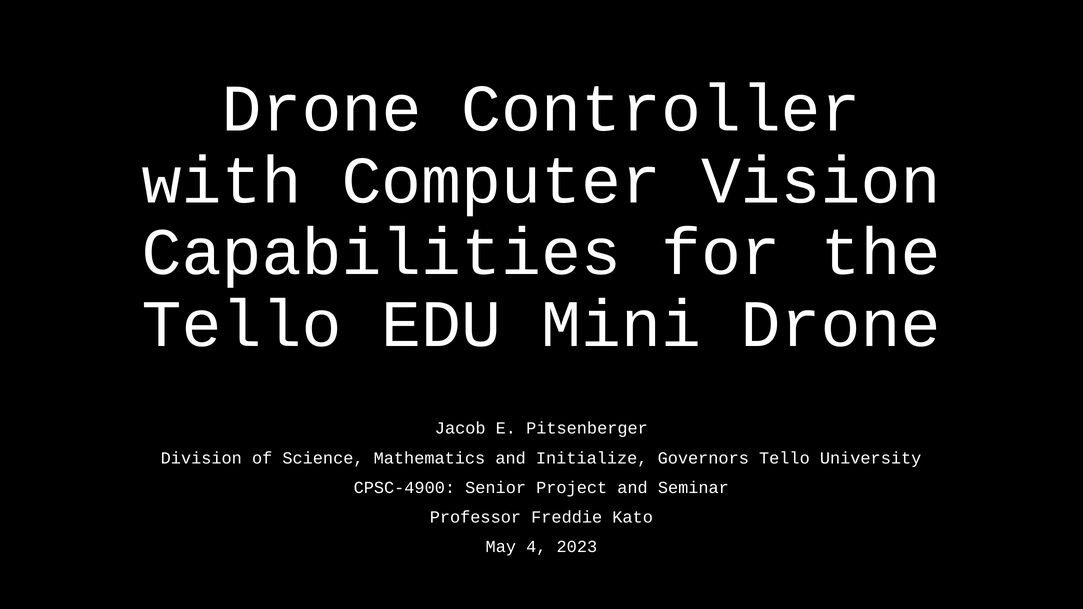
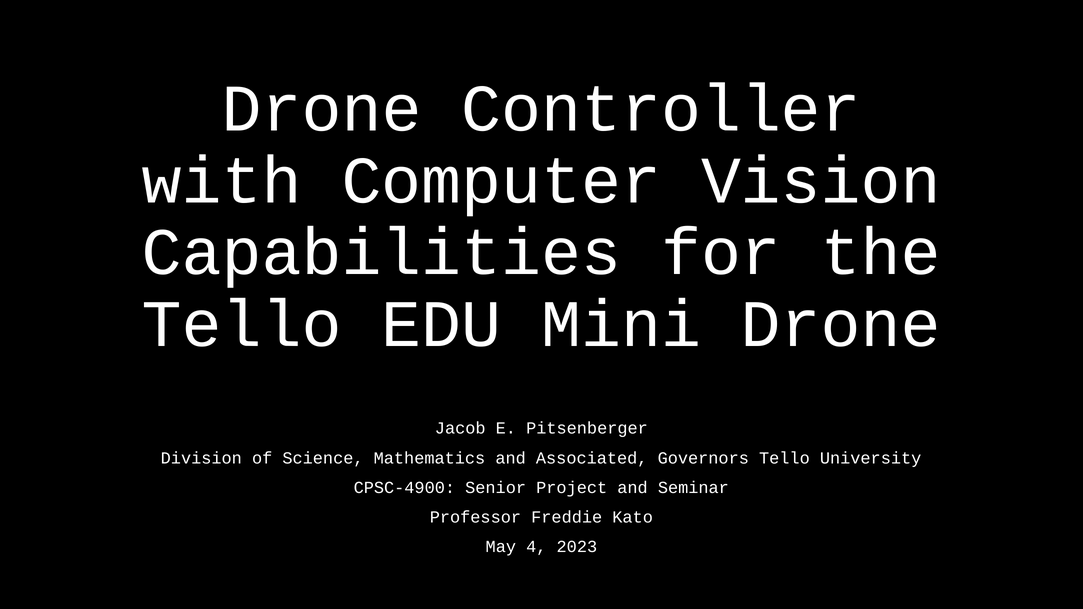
Initialize: Initialize -> Associated (592, 458)
